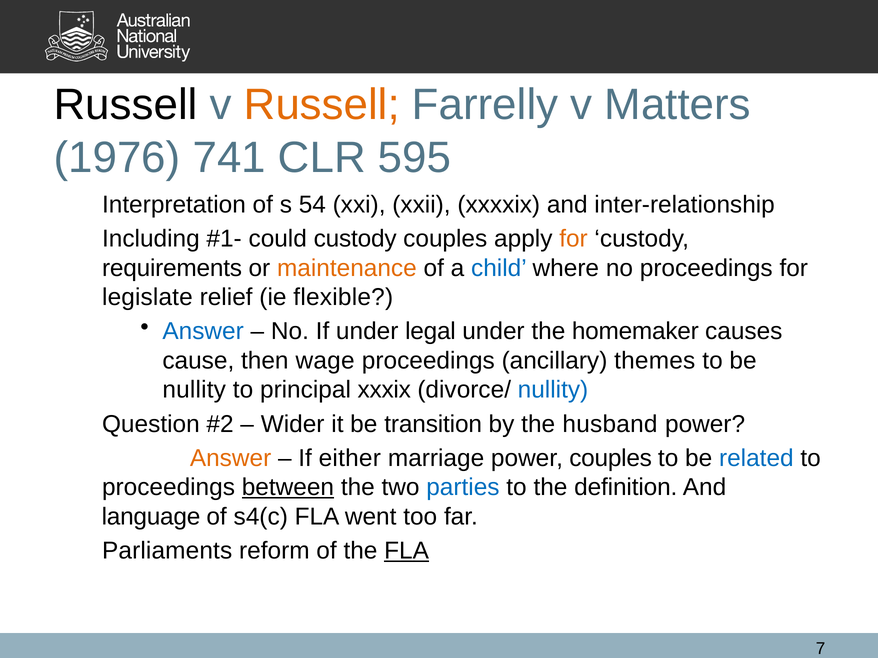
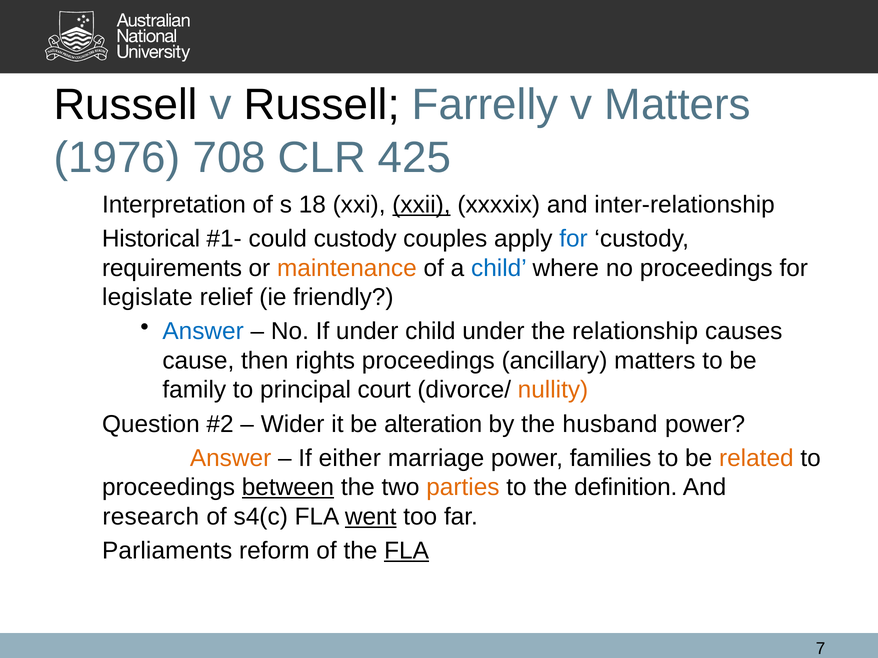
Russell colour: orange -> black (322, 105)
741: 741 -> 708 (229, 158)
595: 595 -> 425 (414, 158)
54: 54 -> 18 (312, 205)
xxii underline: none -> present (421, 205)
Including: Including -> Historical (151, 239)
for colour: orange -> blue (573, 239)
flexible: flexible -> friendly (343, 297)
under legal: legal -> child (430, 332)
homemaker: homemaker -> relationship (635, 332)
wage: wage -> rights (325, 361)
ancillary themes: themes -> matters (655, 361)
nullity: nullity -> family (194, 390)
xxxix: xxxix -> court (384, 390)
nullity colour: blue -> orange (553, 390)
transition: transition -> alteration (433, 424)
power couples: couples -> families (611, 458)
related colour: blue -> orange (756, 458)
parties colour: blue -> orange (463, 488)
language: language -> research (151, 517)
went underline: none -> present (371, 517)
